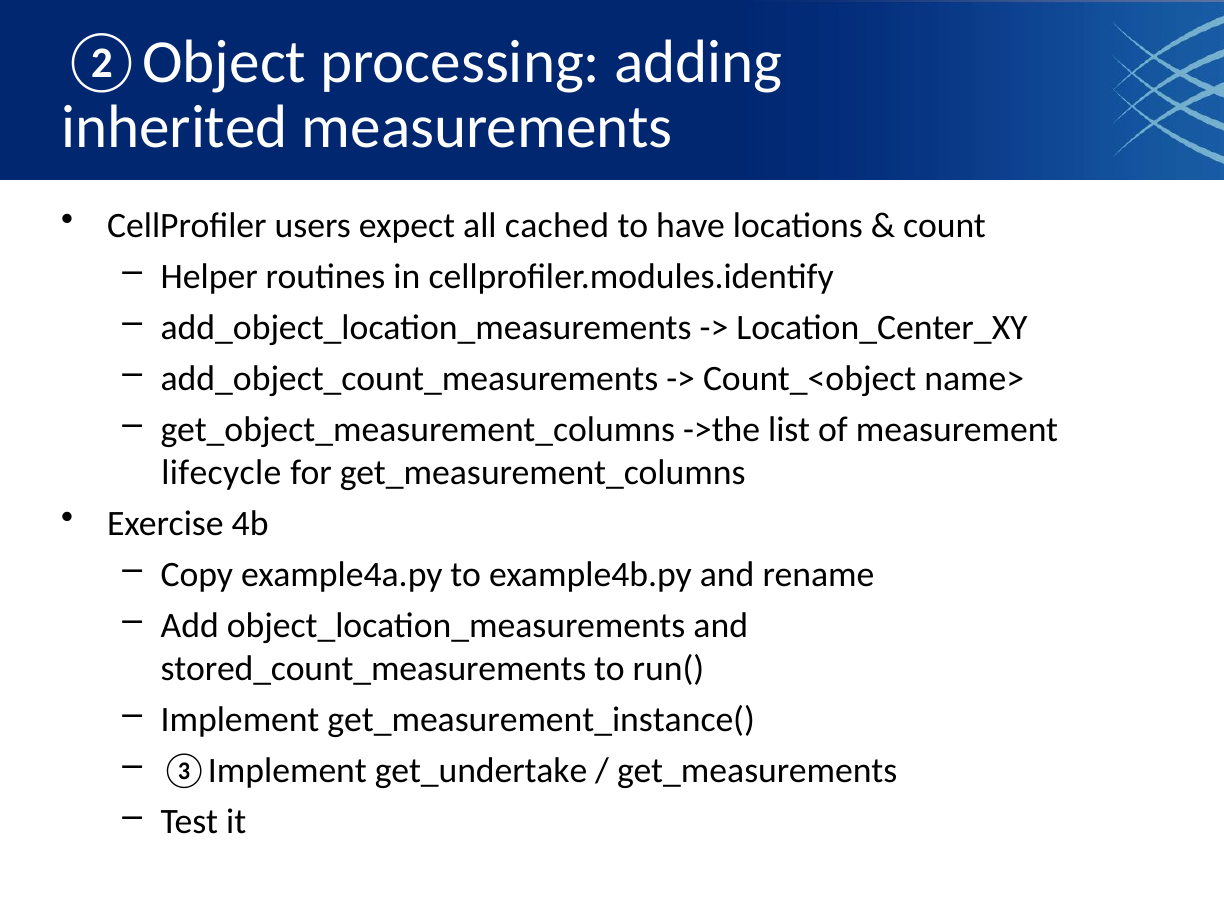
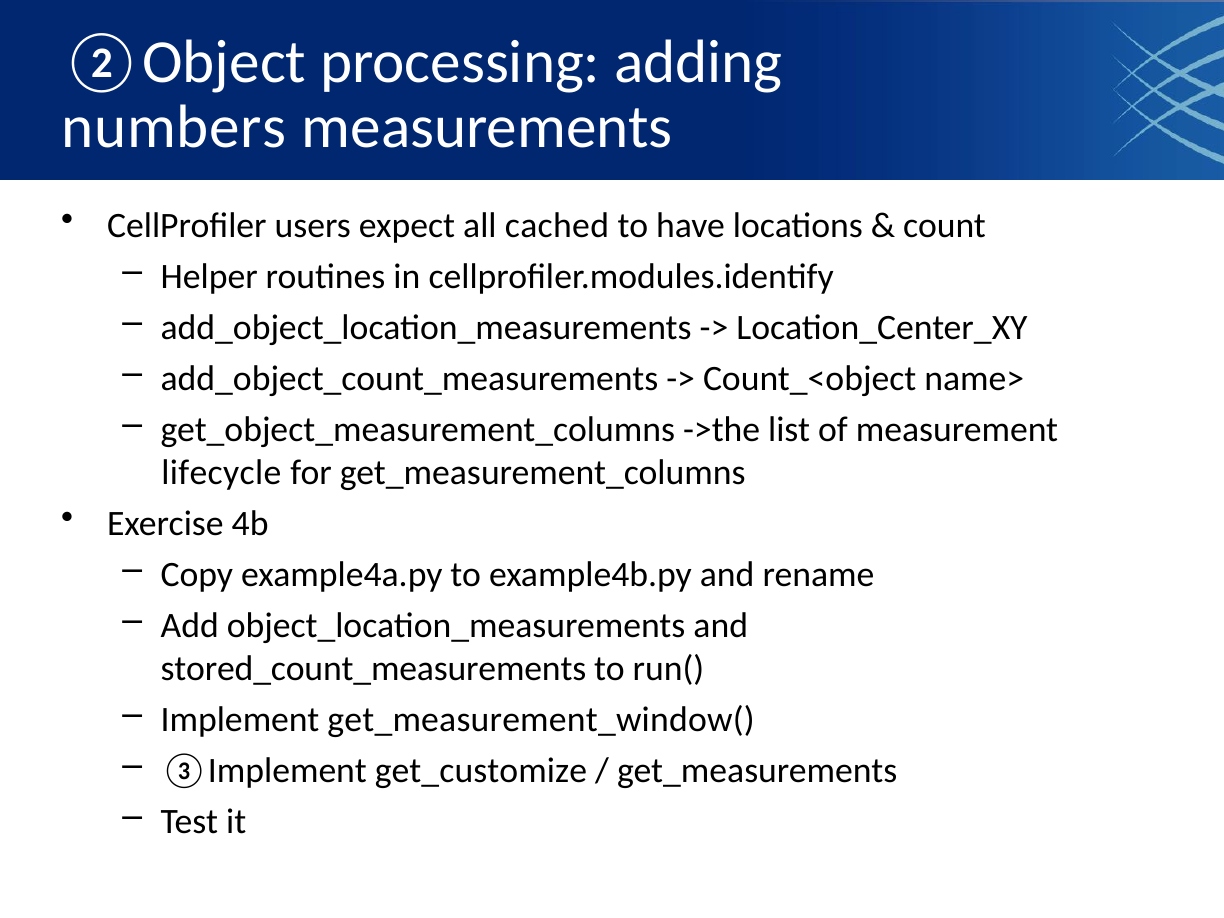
inherited: inherited -> numbers (174, 127)
get_measurement_instance(: get_measurement_instance( -> get_measurement_window( (541, 719)
get_undertake: get_undertake -> get_customize (481, 770)
